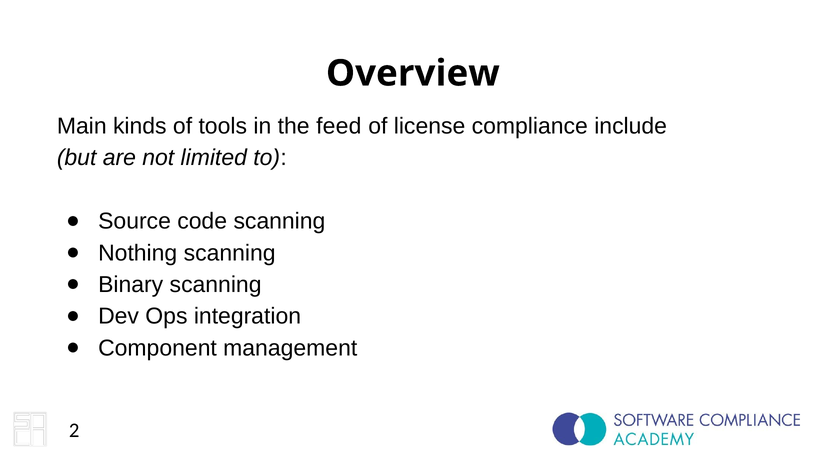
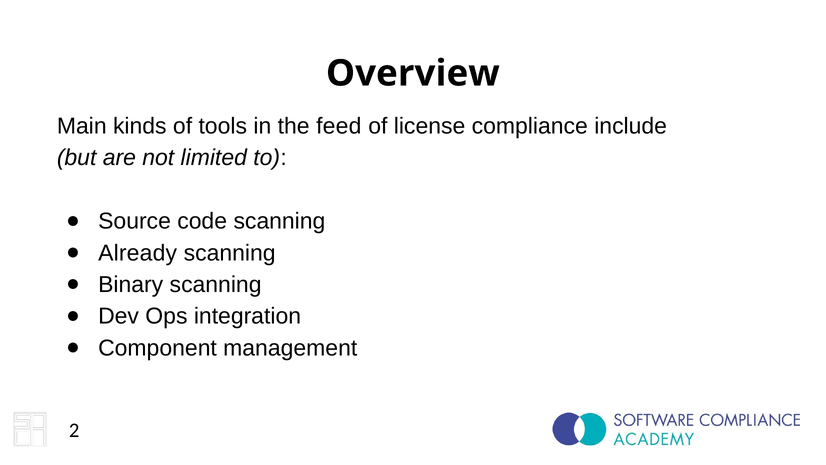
Nothing: Nothing -> Already (138, 253)
